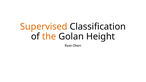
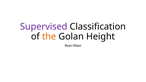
Supervised colour: orange -> purple (44, 27)
